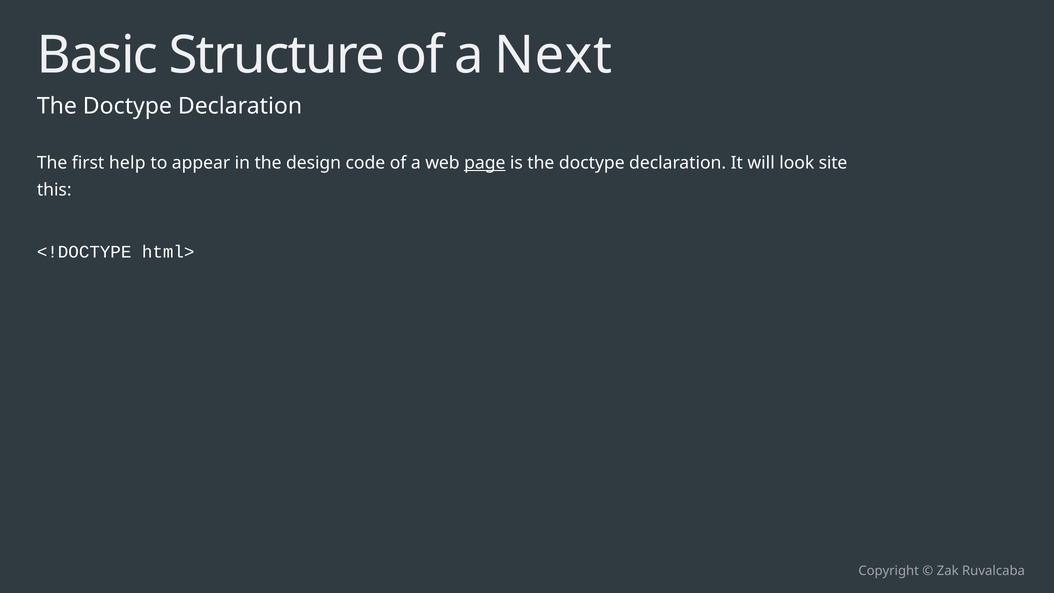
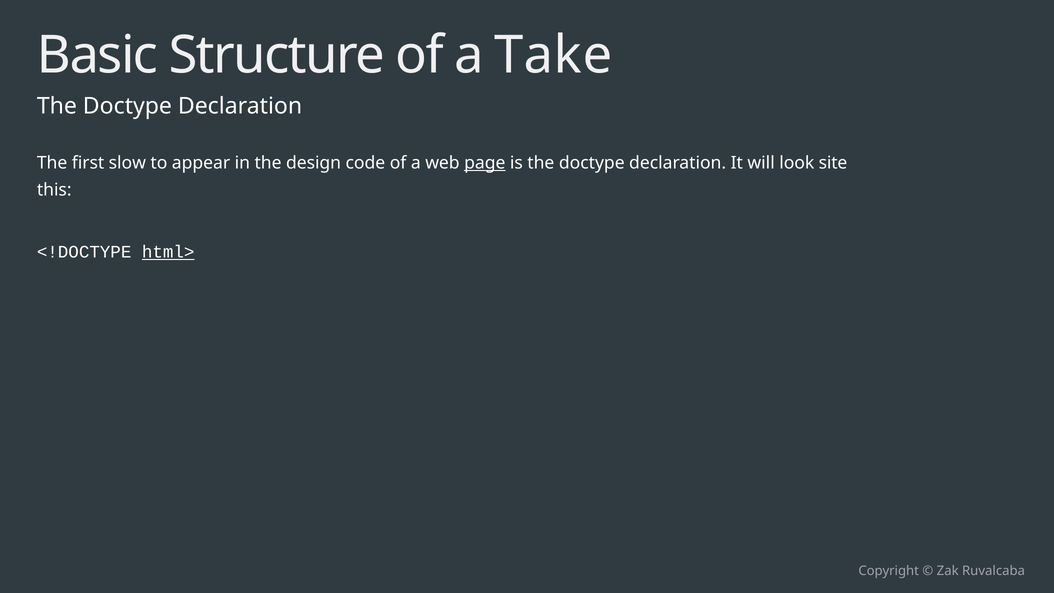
Next: Next -> Take (553, 56)
help: help -> slow (127, 163)
html> underline: none -> present (168, 252)
